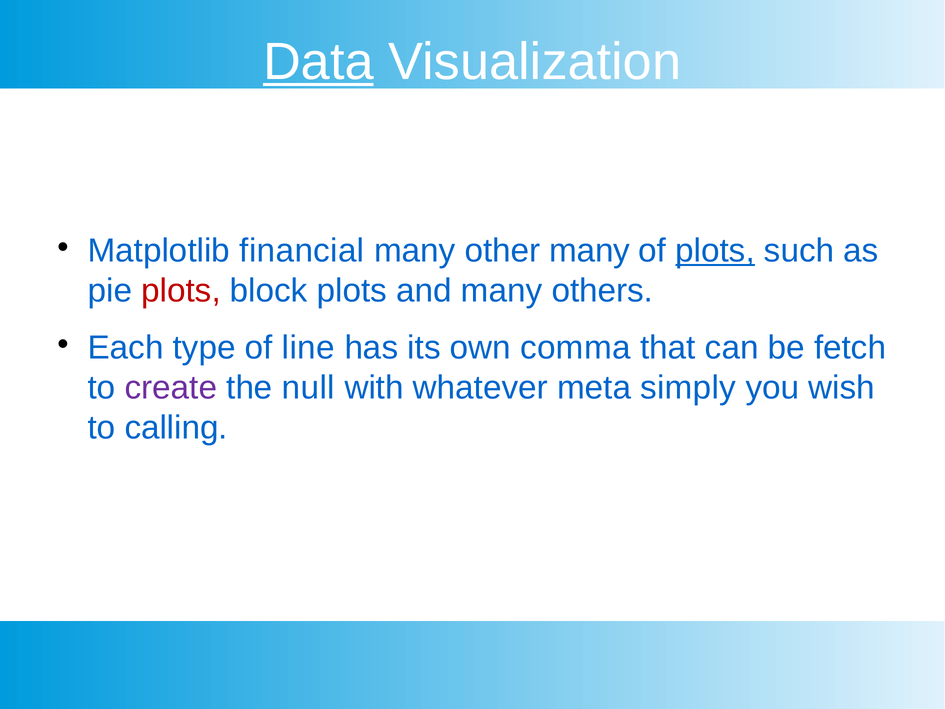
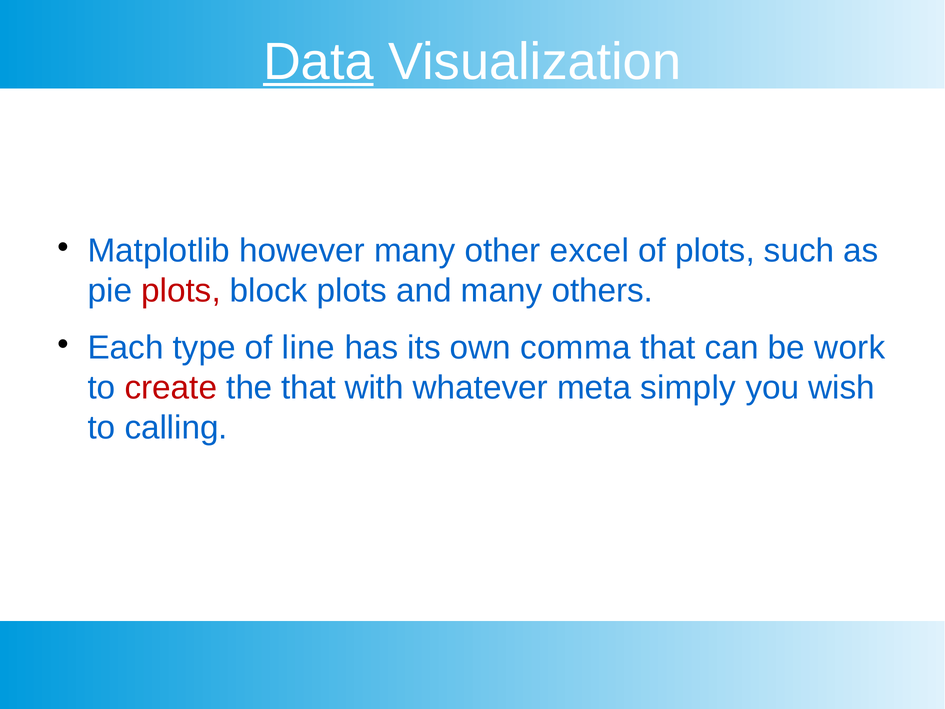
financial: financial -> however (302, 251)
other many: many -> excel (589, 251)
plots underline: present -> none (715, 251)
fetch: fetch -> work (850, 348)
create colour: purple -> red (171, 388)
the null: null -> that (309, 388)
